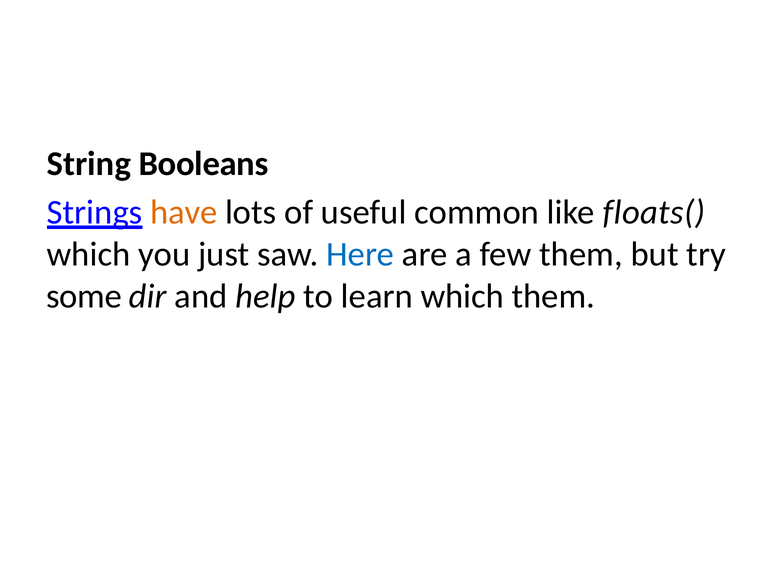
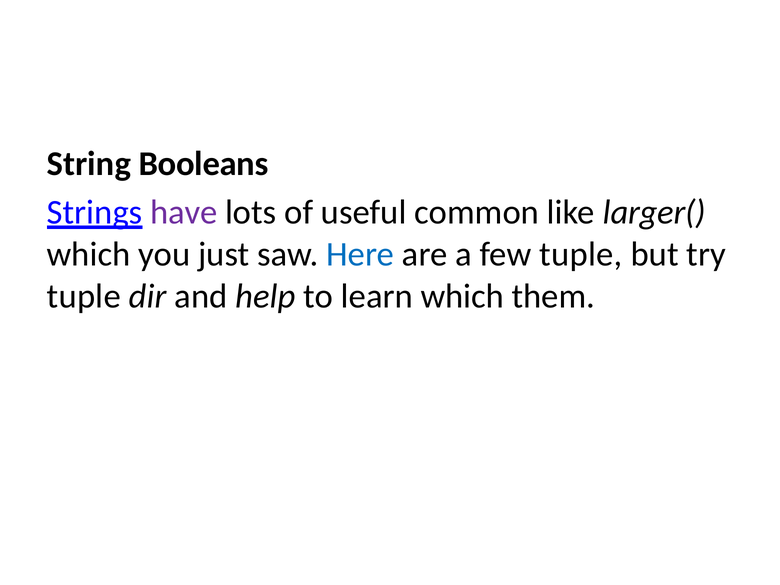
have colour: orange -> purple (184, 212)
floats(: floats( -> larger( (654, 212)
few them: them -> tuple (581, 255)
some: some -> tuple (84, 296)
